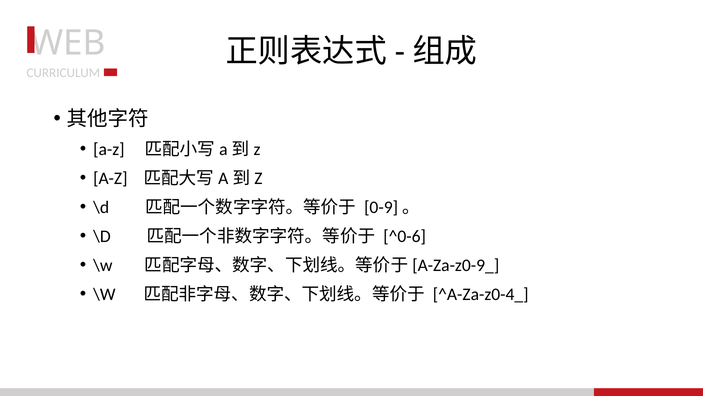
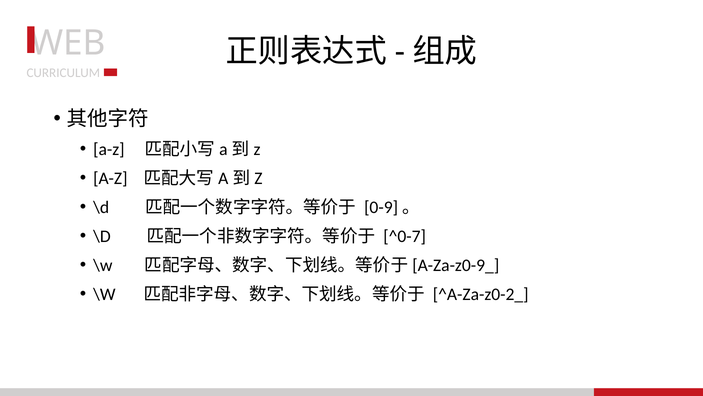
^0-6: ^0-6 -> ^0-7 (405, 236)
^A-Za-z0-4_: ^A-Za-z0-4_ -> ^A-Za-z0-2_ (481, 294)
